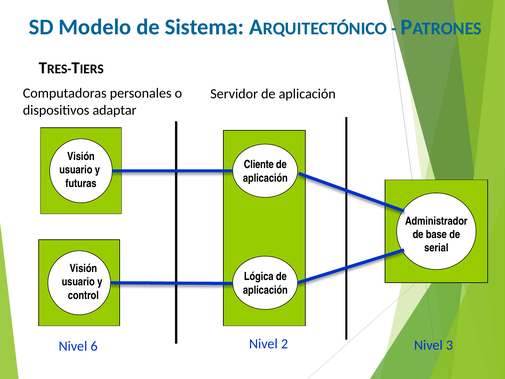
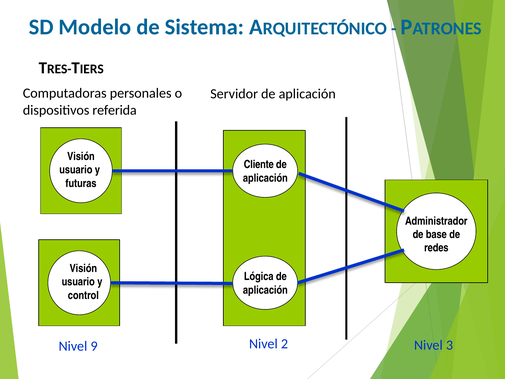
adaptar: adaptar -> referida (115, 110)
serial: serial -> redes (436, 248)
6: 6 -> 9 (94, 346)
